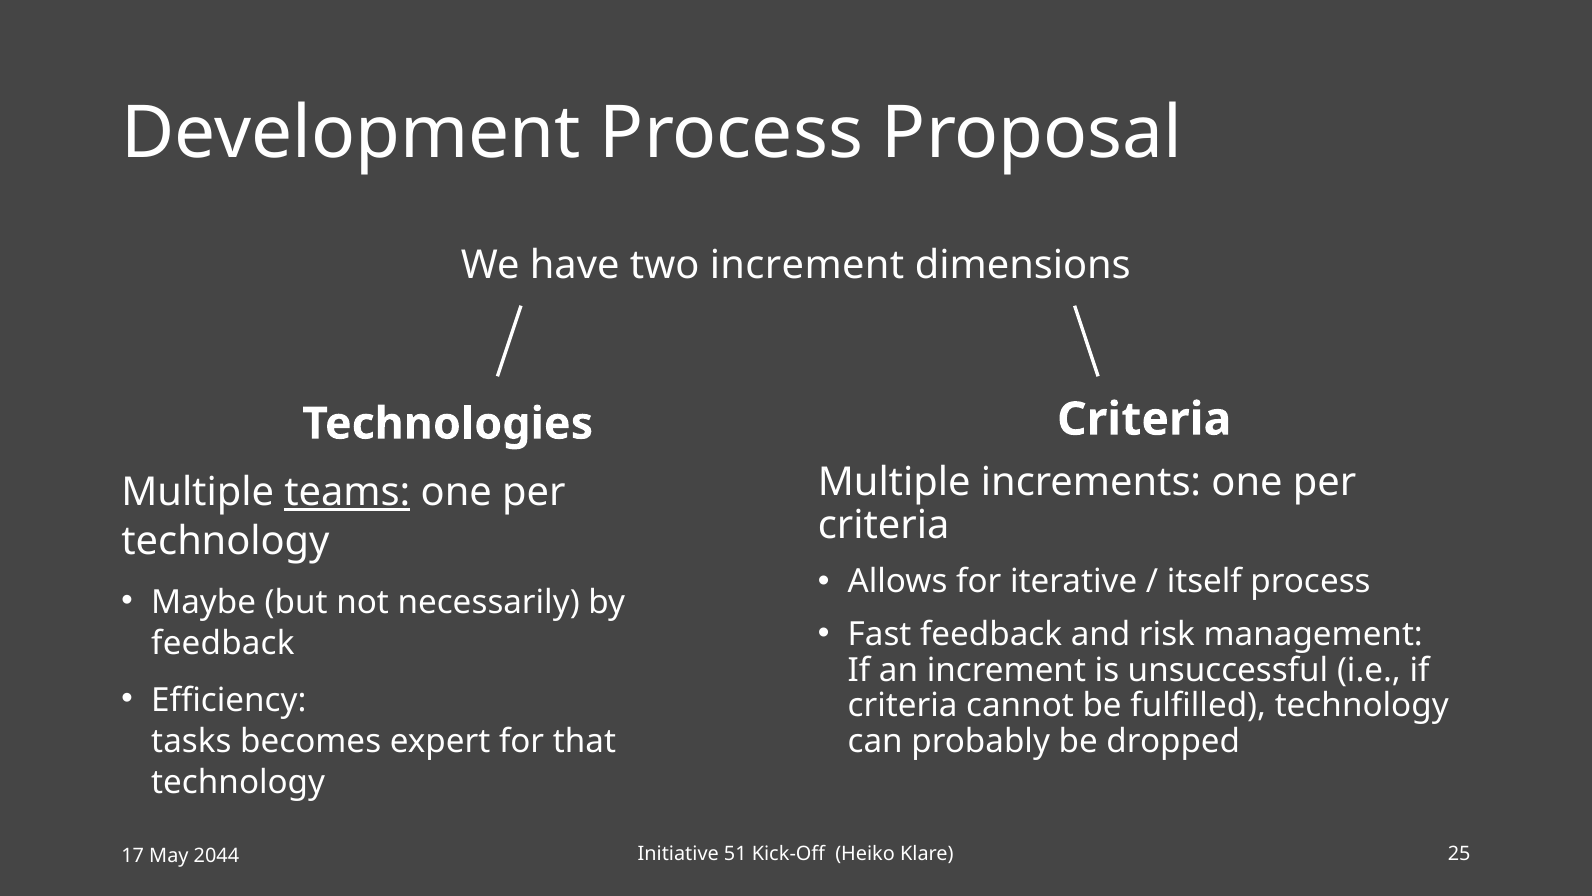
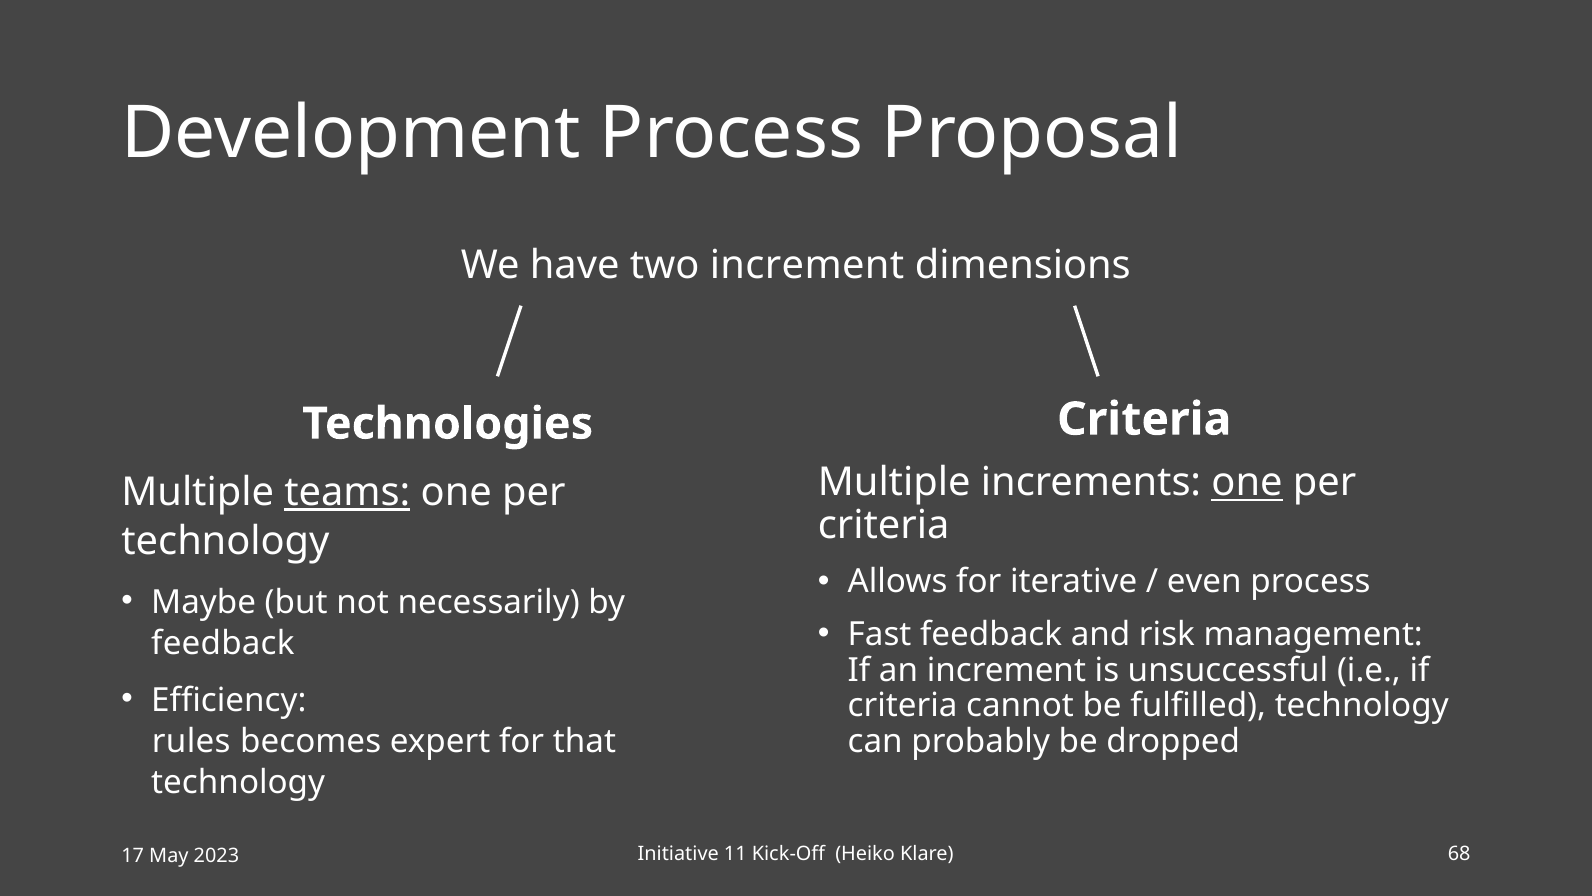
one underline: none -> present (1247, 482)
itself: itself -> even (1204, 581)
tasks: tasks -> rules (191, 741)
51: 51 -> 11 (735, 854)
25: 25 -> 68 (1459, 854)
2044: 2044 -> 2023 (216, 855)
